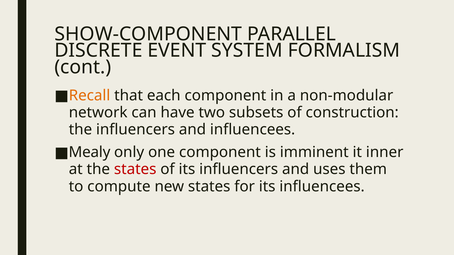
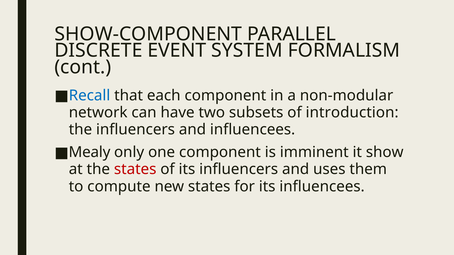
Recall colour: orange -> blue (90, 96)
construction: construction -> introduction (352, 113)
inner: inner -> show (385, 152)
